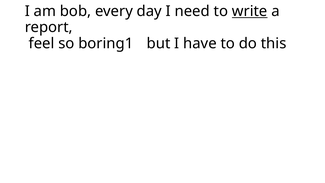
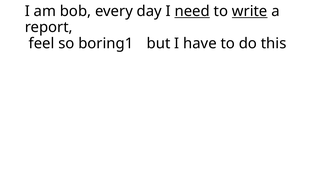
need underline: none -> present (192, 11)
